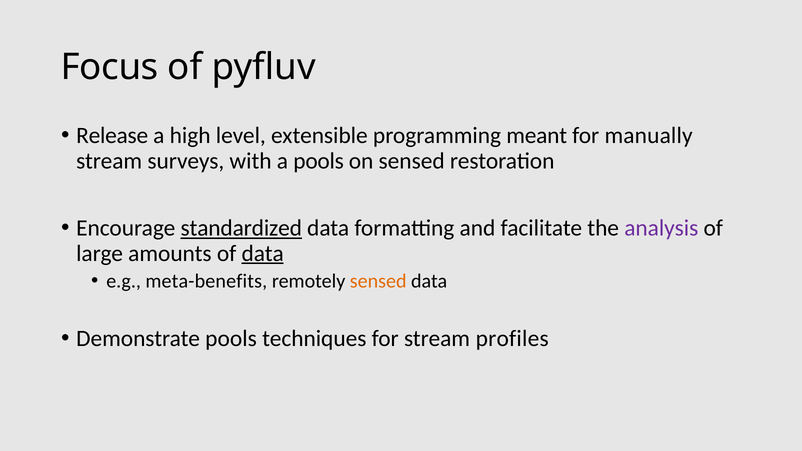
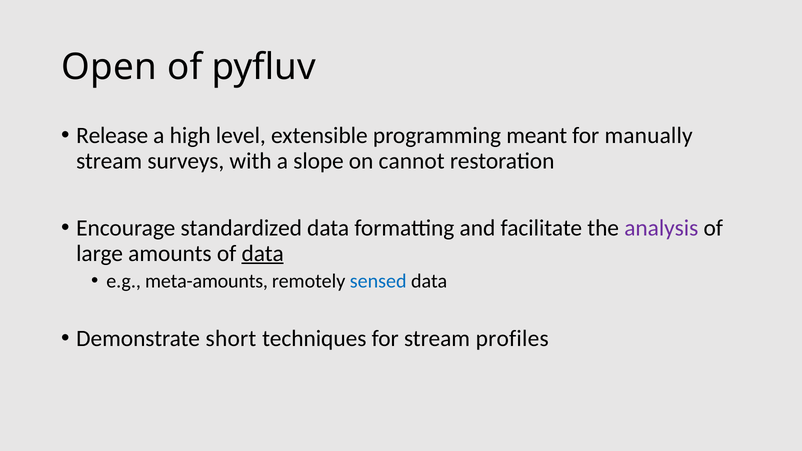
Focus: Focus -> Open (109, 67)
a pools: pools -> slope (319, 161)
on sensed: sensed -> cannot (412, 161)
standardized underline: present -> none (241, 228)
meta-benefits: meta-benefits -> meta-amounts (206, 281)
sensed colour: orange -> blue (378, 281)
Demonstrate pools: pools -> short (231, 339)
